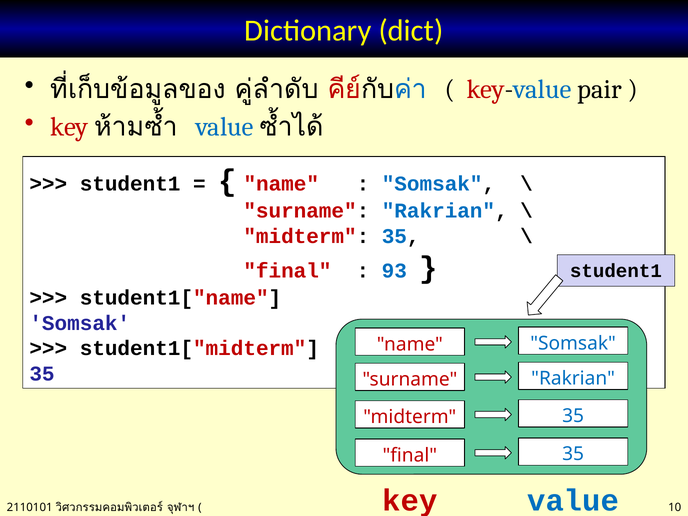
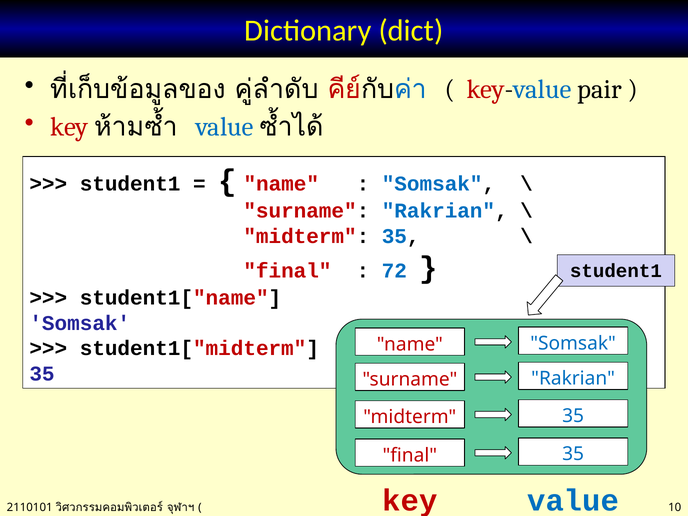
93: 93 -> 72 (394, 271)
